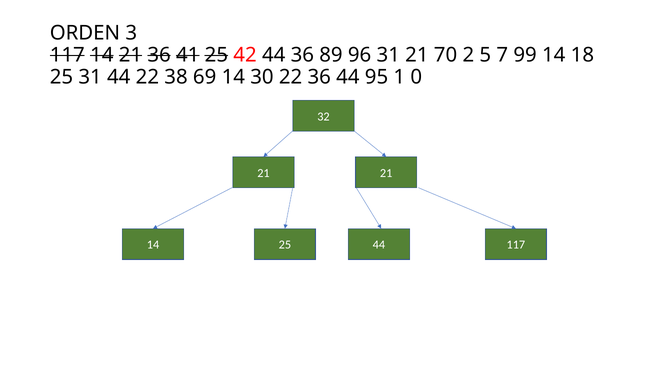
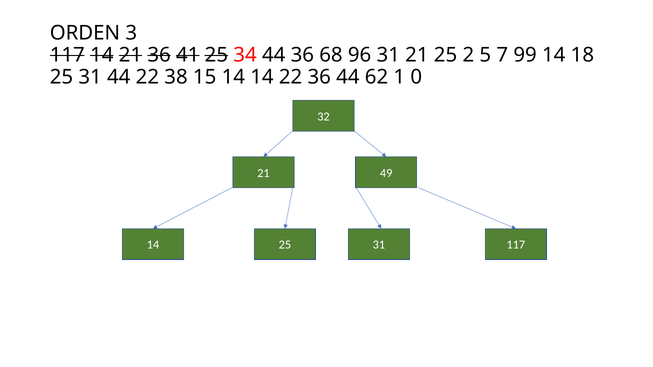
42: 42 -> 34 (245, 55)
89: 89 -> 68 (331, 55)
21 70: 70 -> 25 (446, 55)
69: 69 -> 15 (205, 77)
14 30: 30 -> 14 (262, 77)
95: 95 -> 62 (377, 77)
21 21: 21 -> 49 (386, 173)
14 44: 44 -> 31 (379, 245)
